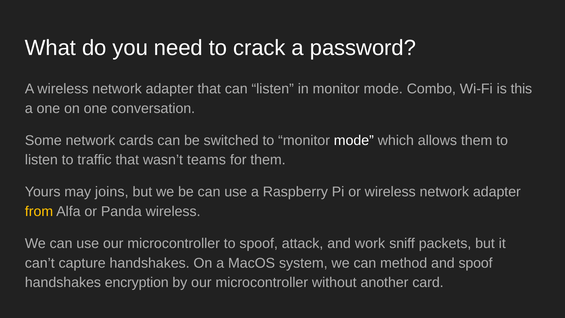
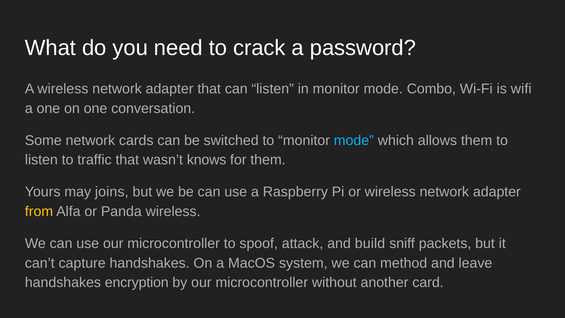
this: this -> wifi (521, 89)
mode colour: white -> light blue (354, 140)
teams: teams -> knows (207, 160)
work: work -> build (370, 243)
and spoof: spoof -> leave (475, 263)
